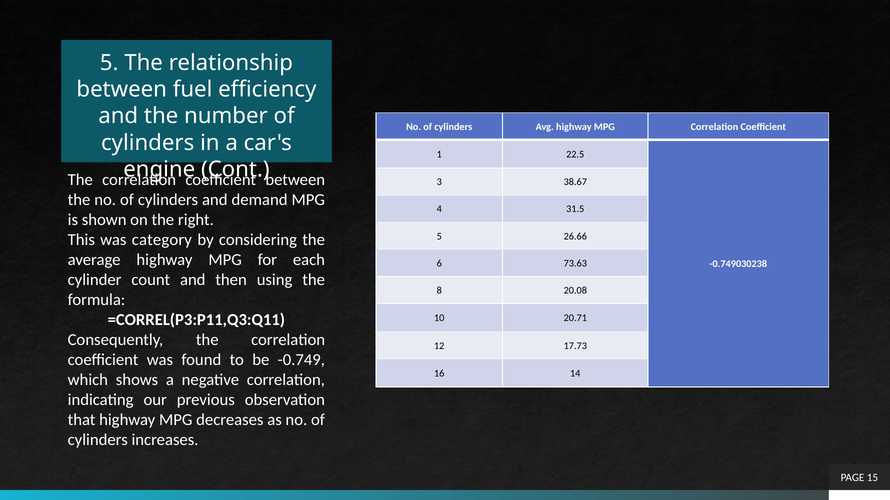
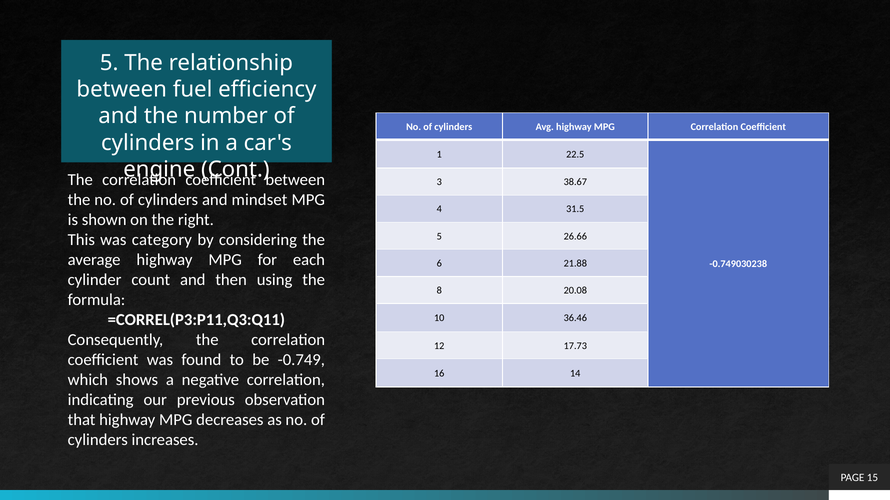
demand: demand -> mindset (259, 200)
73.63: 73.63 -> 21.88 (575, 264)
20.71: 20.71 -> 36.46 (575, 318)
